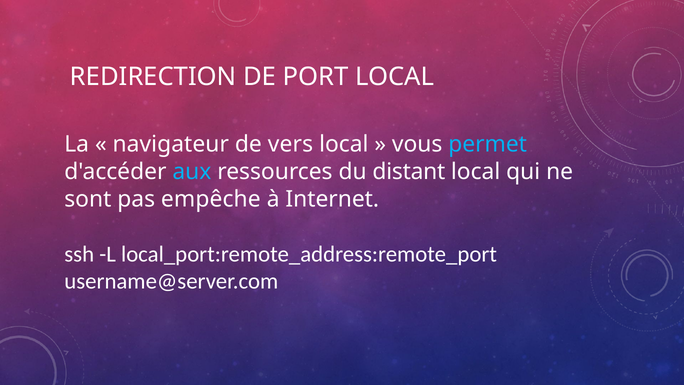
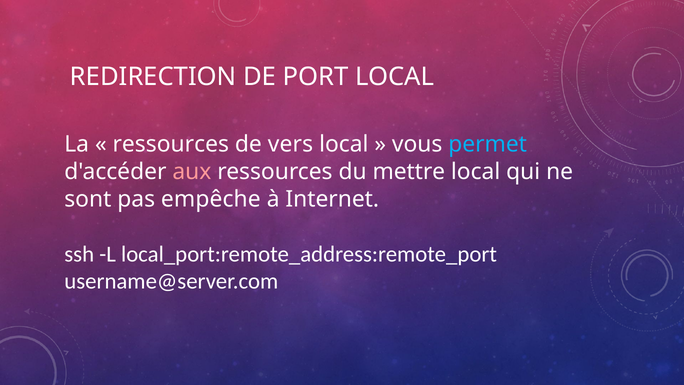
navigateur: navigateur -> ressources (171, 144)
aux colour: light blue -> pink (192, 172)
distant: distant -> mettre (409, 172)
